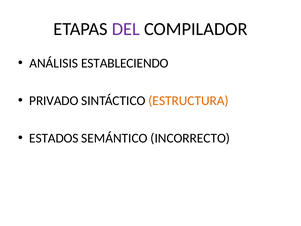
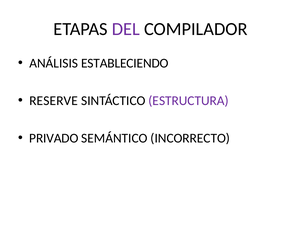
PRIVADO: PRIVADO -> RESERVE (54, 101)
ESTRUCTURA colour: orange -> purple (189, 101)
ESTADOS: ESTADOS -> PRIVADO (54, 138)
